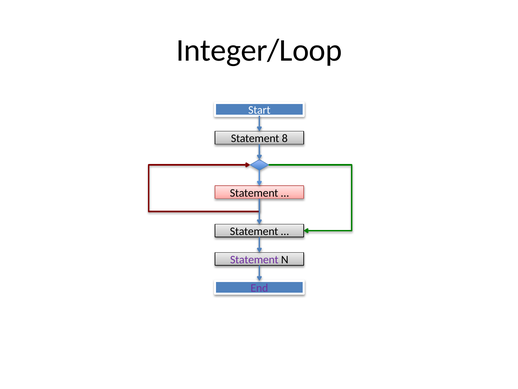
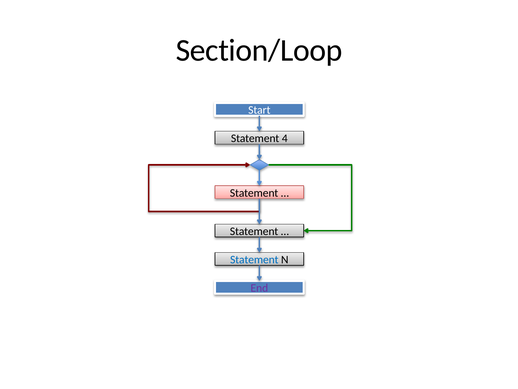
Integer/Loop: Integer/Loop -> Section/Loop (259, 50)
8: 8 -> 4 (285, 138)
Statement colour: purple -> blue (254, 259)
